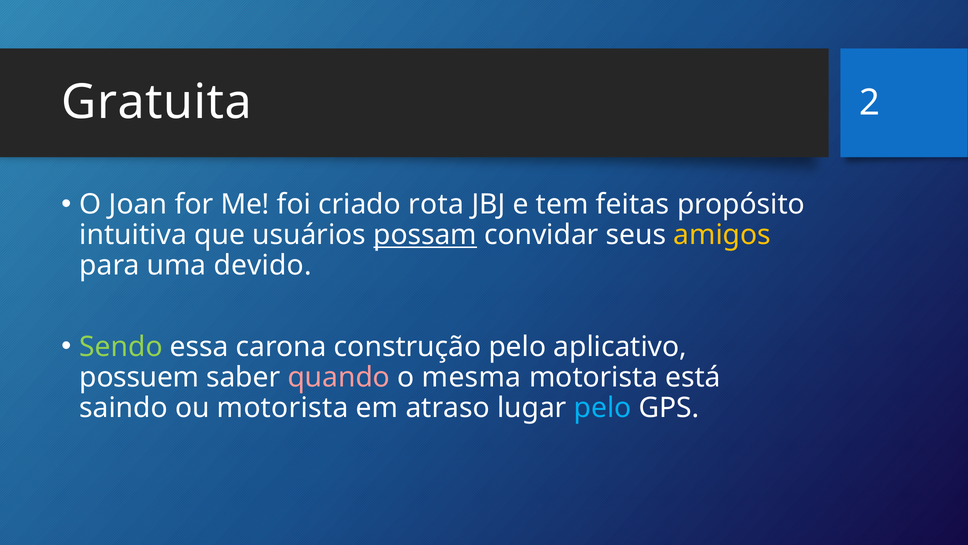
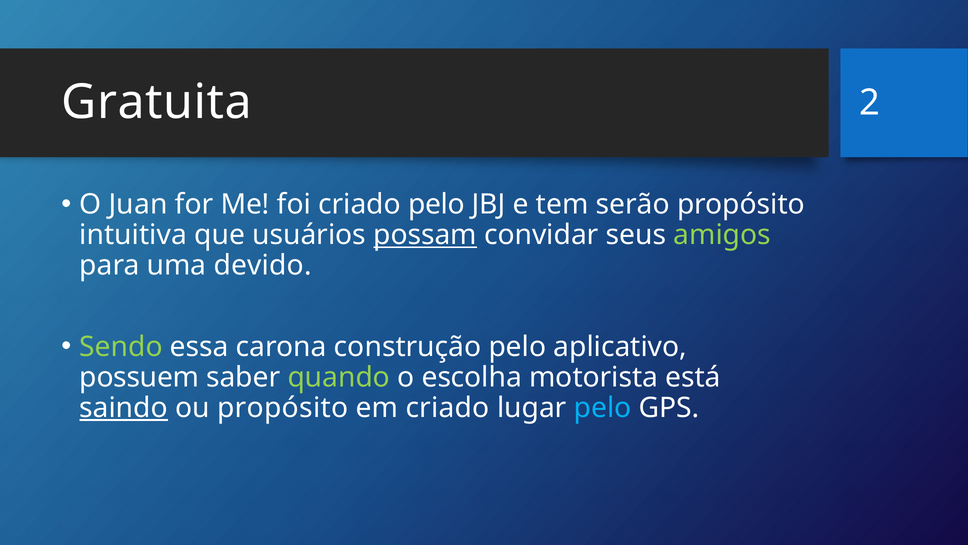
Joan: Joan -> Juan (138, 204)
criado rota: rota -> pelo (436, 204)
feitas: feitas -> serão (633, 204)
amigos colour: yellow -> light green (722, 235)
quando colour: pink -> light green (339, 377)
mesma: mesma -> escolha (472, 377)
saindo underline: none -> present (124, 407)
ou motorista: motorista -> propósito (283, 407)
em atraso: atraso -> criado (448, 407)
